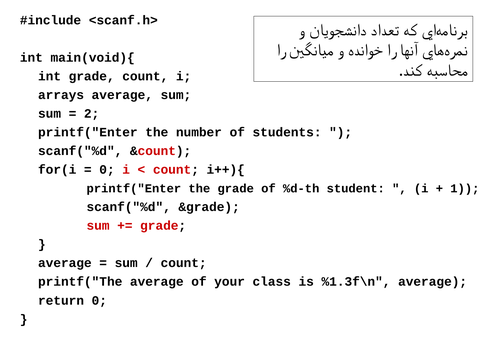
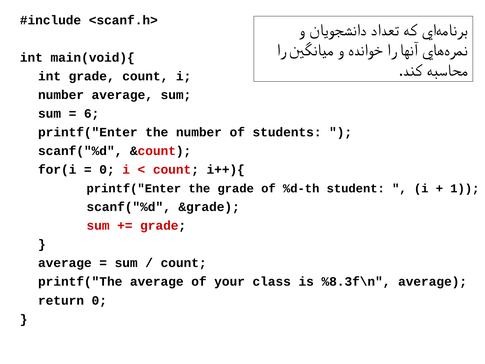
arrays: arrays -> number (61, 95)
2: 2 -> 6 (92, 113)
%1.3f\n: %1.3f\n -> %8.3f\n (356, 282)
